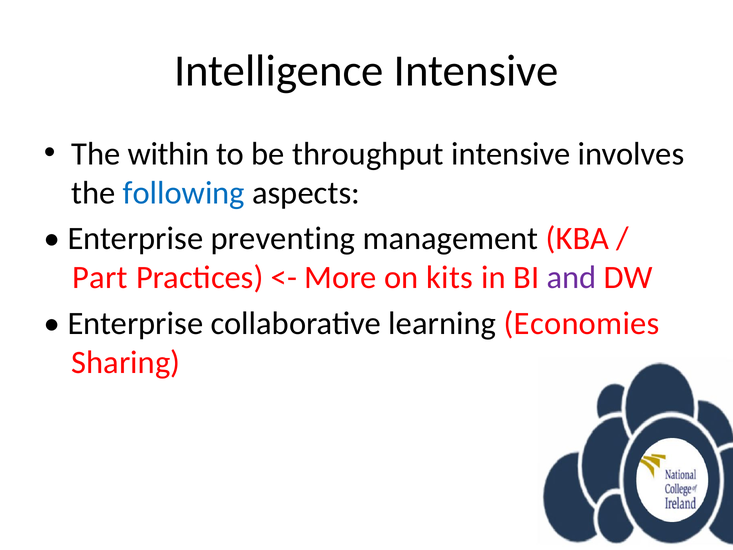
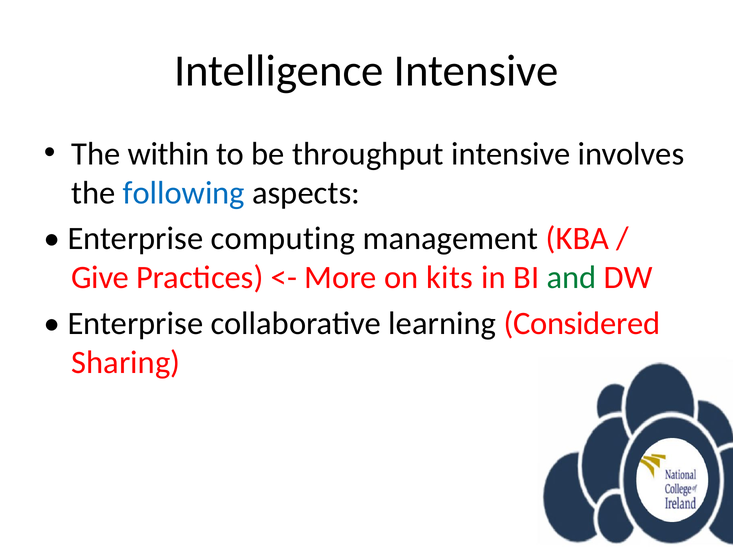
preventing: preventing -> computing (283, 238)
Part: Part -> Give (100, 278)
and colour: purple -> green (572, 278)
Economies: Economies -> Considered (582, 323)
